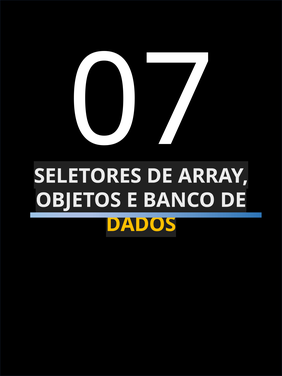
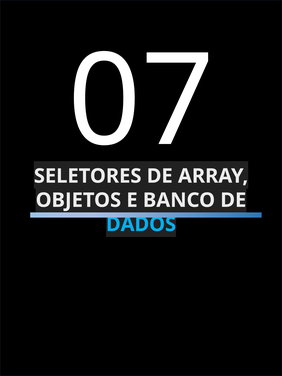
DADOS colour: yellow -> light blue (141, 224)
